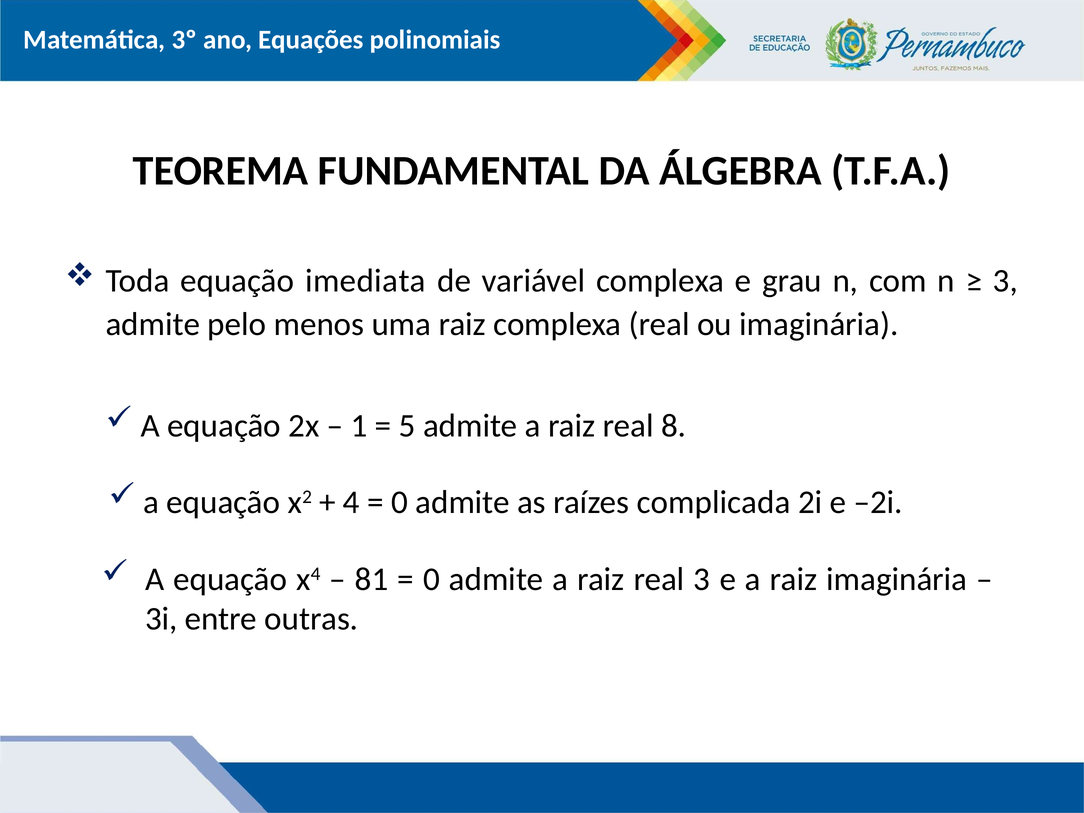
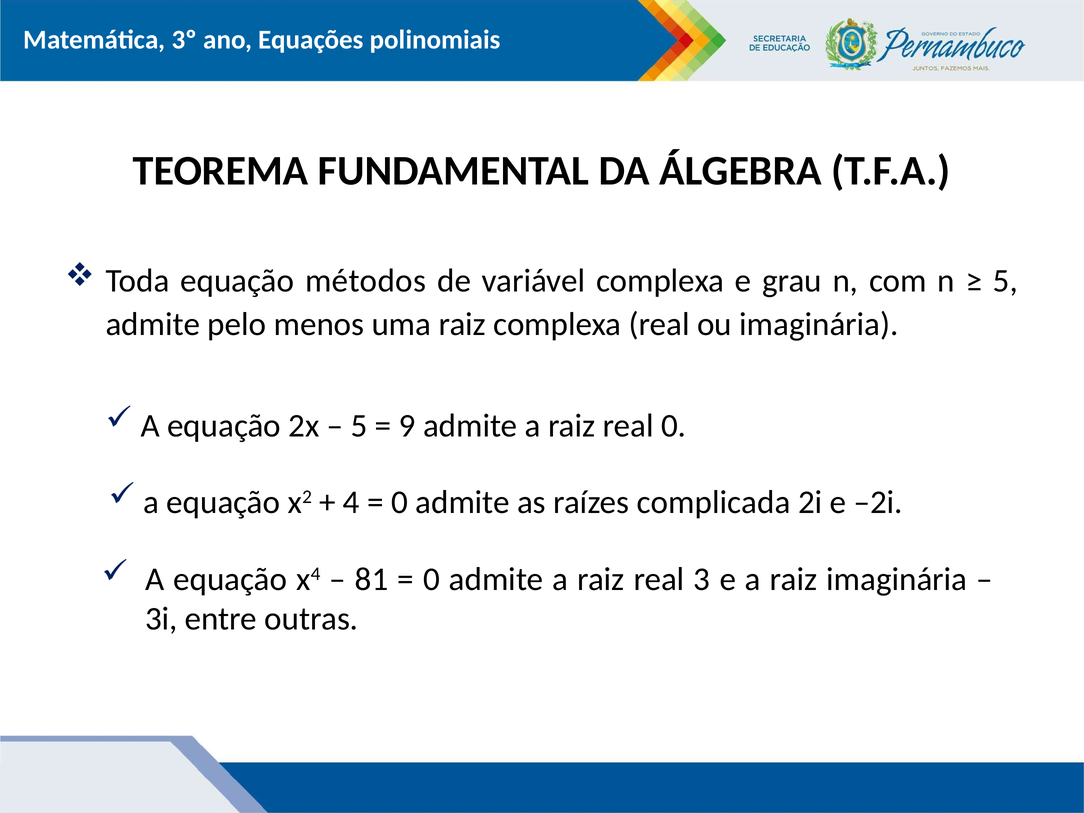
imediata: imediata -> métodos (366, 281)
3: 3 -> 5 (1005, 281)
1: 1 -> 5 (359, 426)
5: 5 -> 9 (407, 426)
real 8: 8 -> 0 (674, 426)
